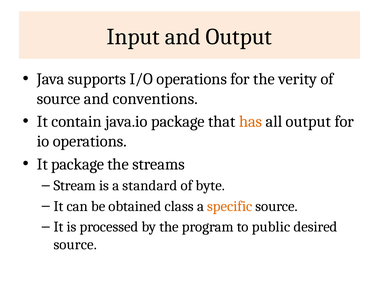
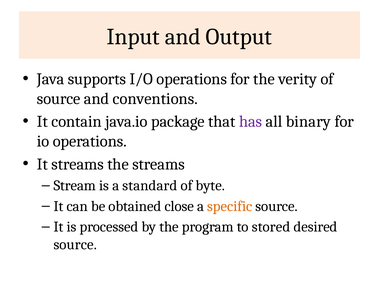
has colour: orange -> purple (251, 122)
all output: output -> binary (308, 122)
It package: package -> streams (78, 164)
class: class -> close (179, 206)
public: public -> stored (271, 227)
